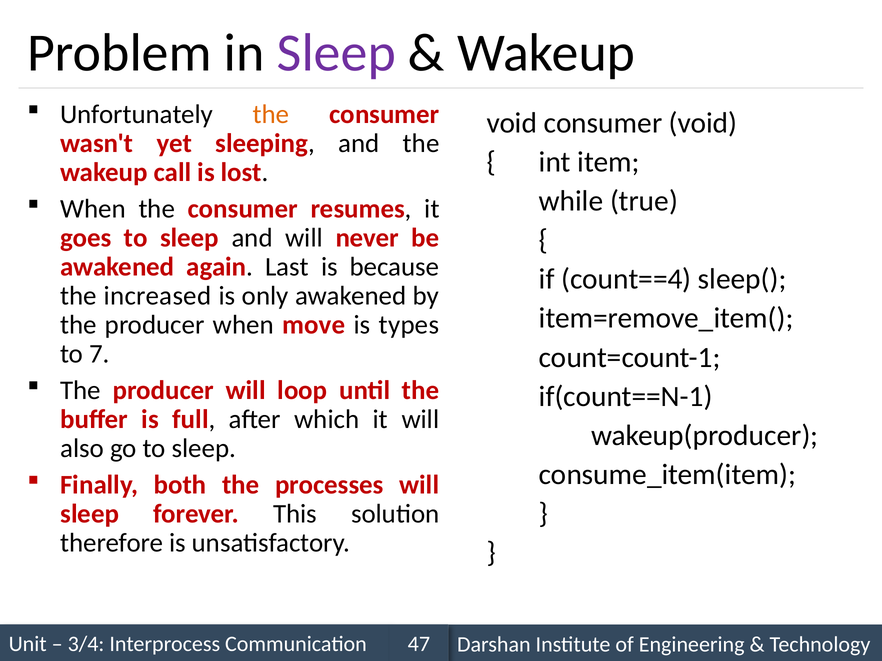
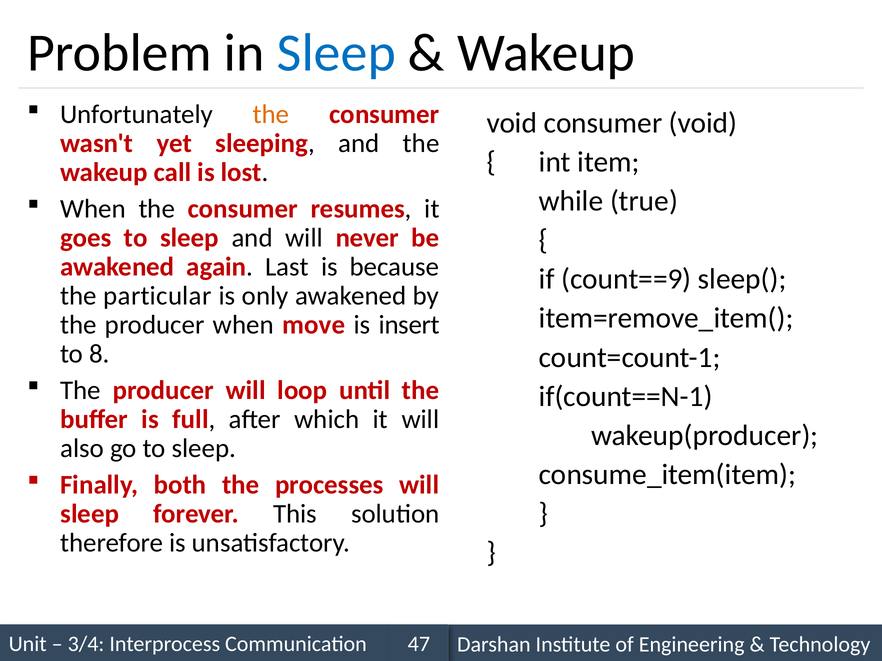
Sleep colour: purple -> blue (336, 53)
count==4: count==4 -> count==9 (626, 279)
increased: increased -> particular (157, 296)
types: types -> insert (409, 325)
7: 7 -> 8 (99, 354)
